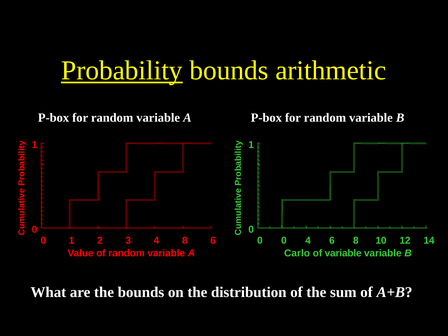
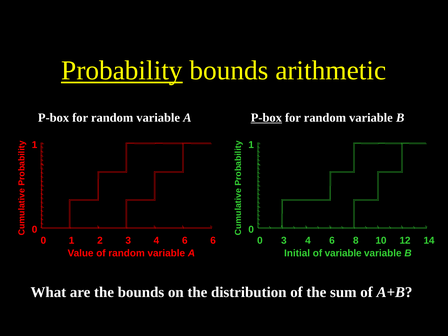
P-box underline: none -> present (266, 118)
2 3 4 8: 8 -> 6 (185, 240)
0 0: 0 -> 3 (284, 240)
Carlo: Carlo -> Initial (297, 253)
